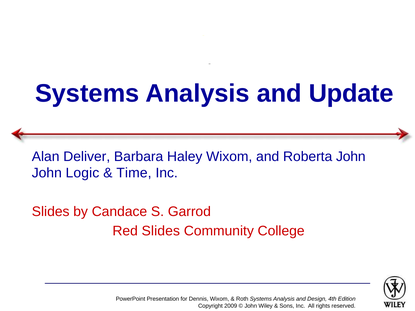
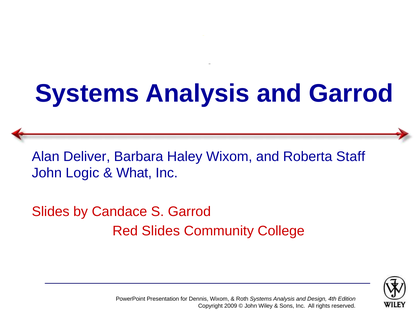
and Update: Update -> Garrod (351, 93)
Roberta John: John -> Staff (351, 157)
Time: Time -> What (134, 173)
